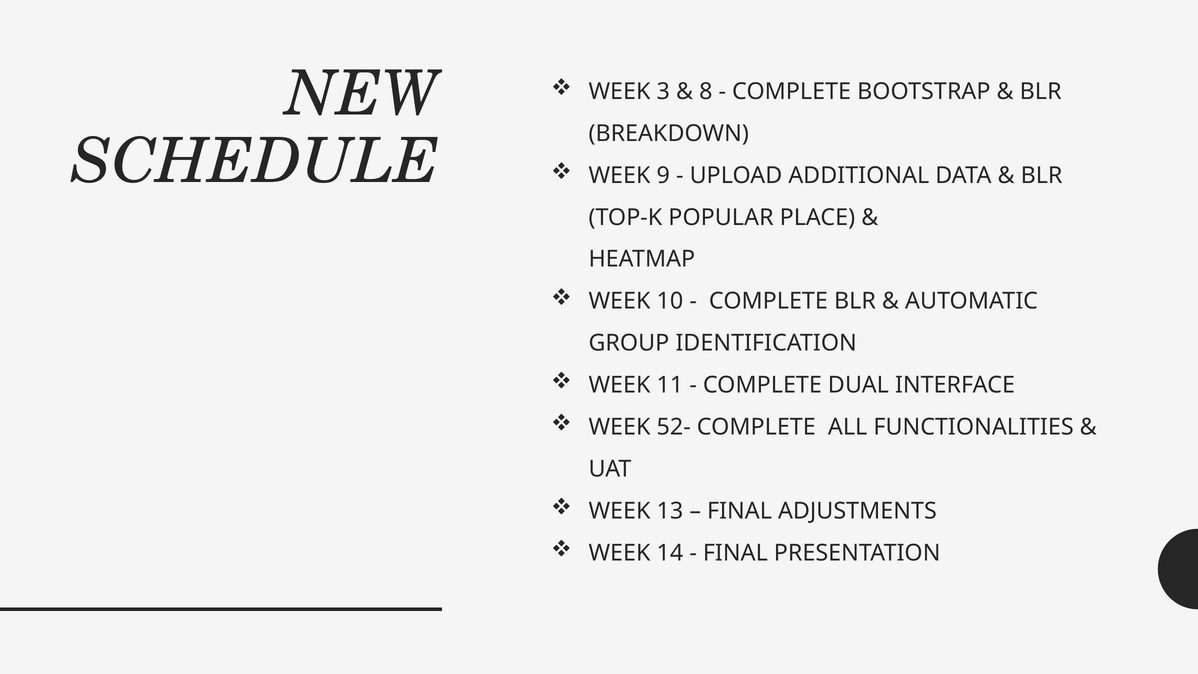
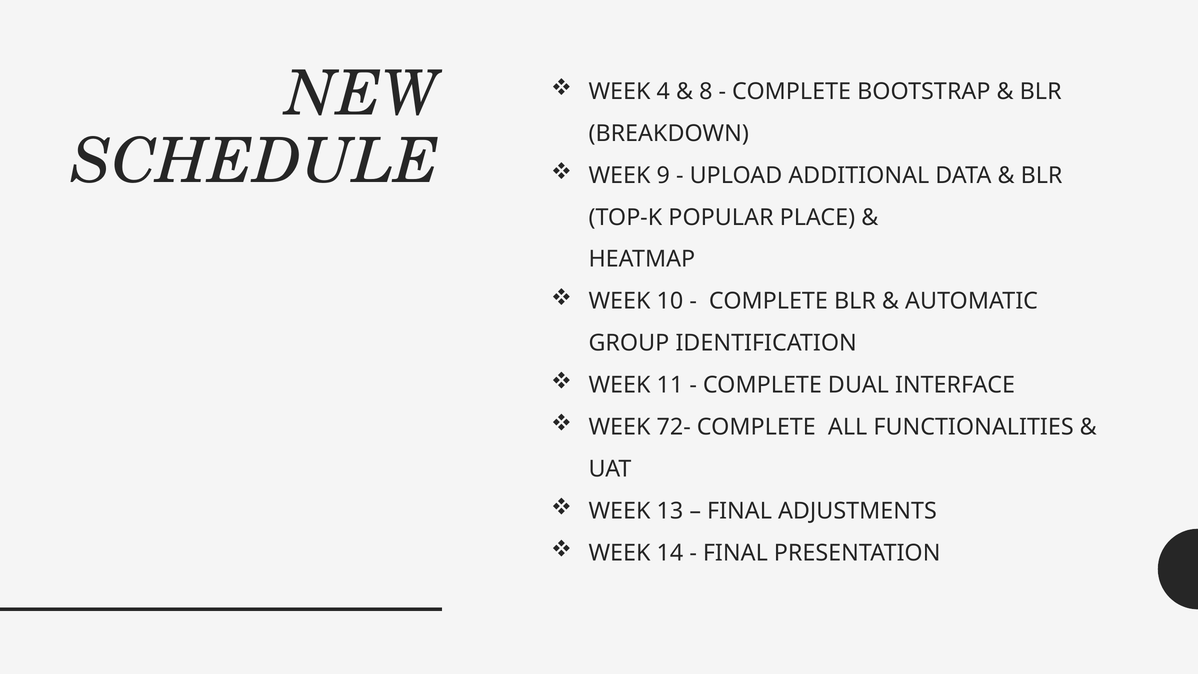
3: 3 -> 4 (663, 92)
52-: 52- -> 72- (674, 427)
